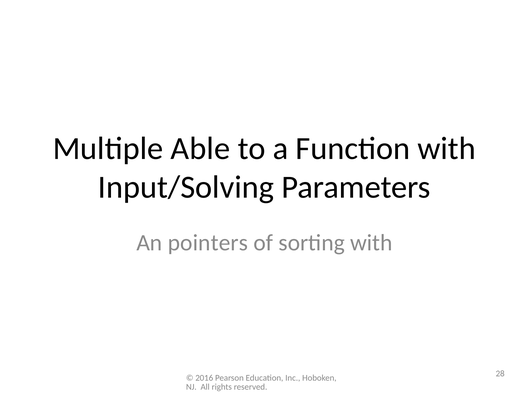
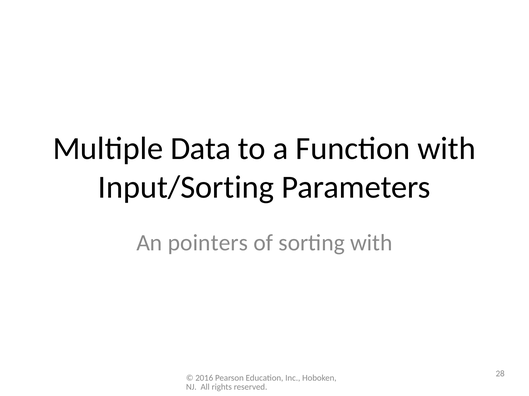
Able: Able -> Data (201, 149)
Input/Solving: Input/Solving -> Input/Sorting (186, 187)
